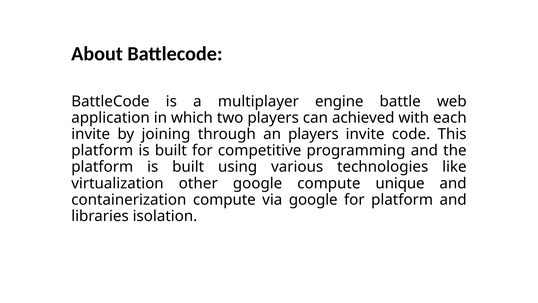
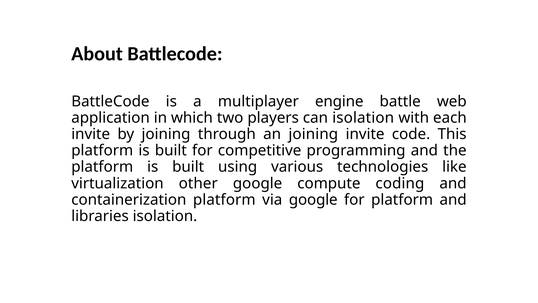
can achieved: achieved -> isolation (363, 118)
an players: players -> joining (313, 134)
unique: unique -> coding (400, 183)
containerization compute: compute -> platform (224, 199)
